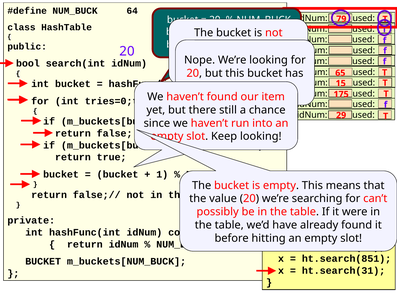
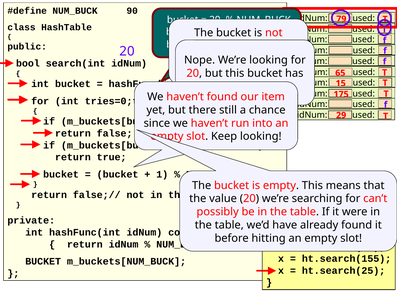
64: 64 -> 90 (132, 11)
ht.search(851: ht.search(851 -> ht.search(155 (347, 259)
ht.search(31: ht.search(31 -> ht.search(25 (344, 271)
